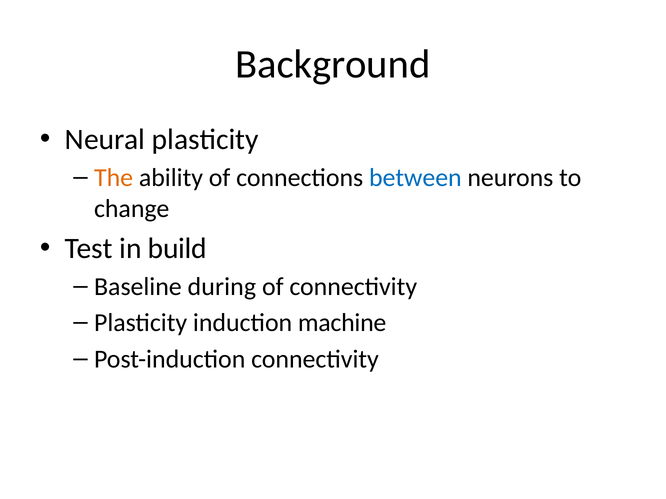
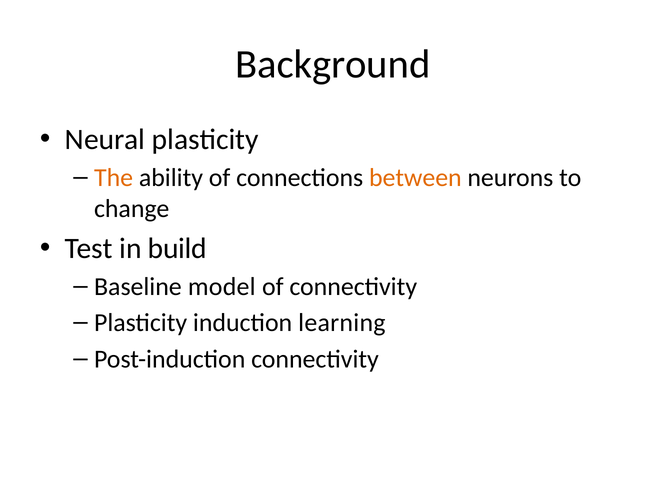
between colour: blue -> orange (415, 178)
during: during -> model (222, 287)
machine: machine -> learning (342, 323)
